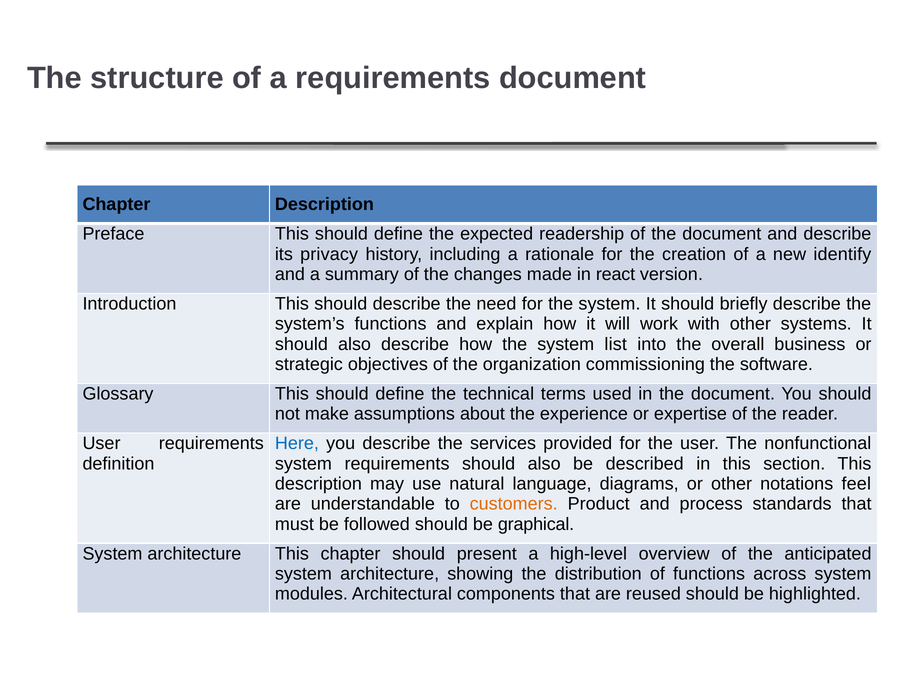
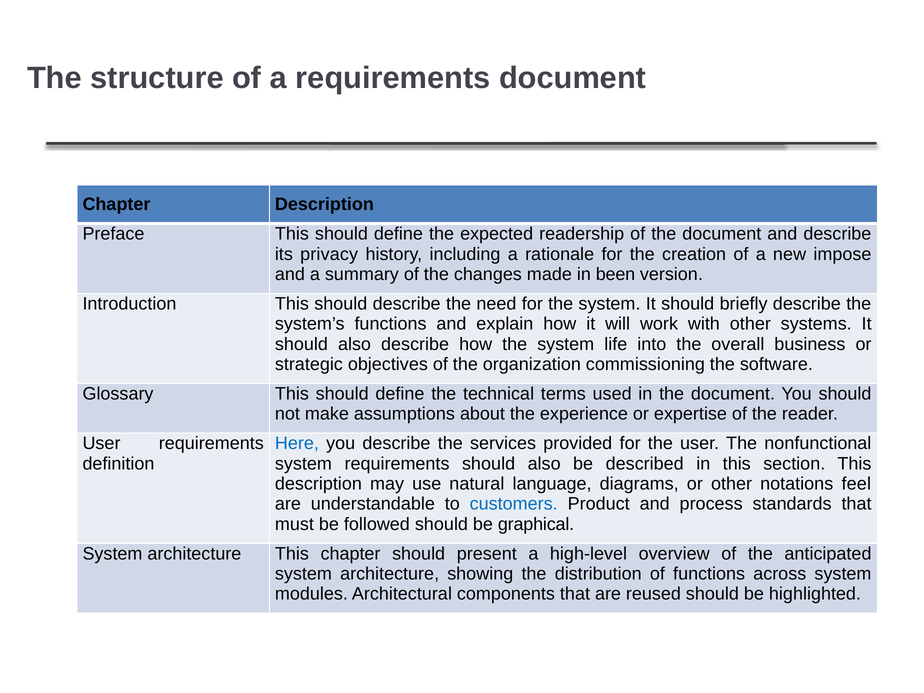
identify: identify -> impose (842, 254)
react: react -> been (616, 274)
list: list -> life (616, 344)
customers colour: orange -> blue (514, 504)
